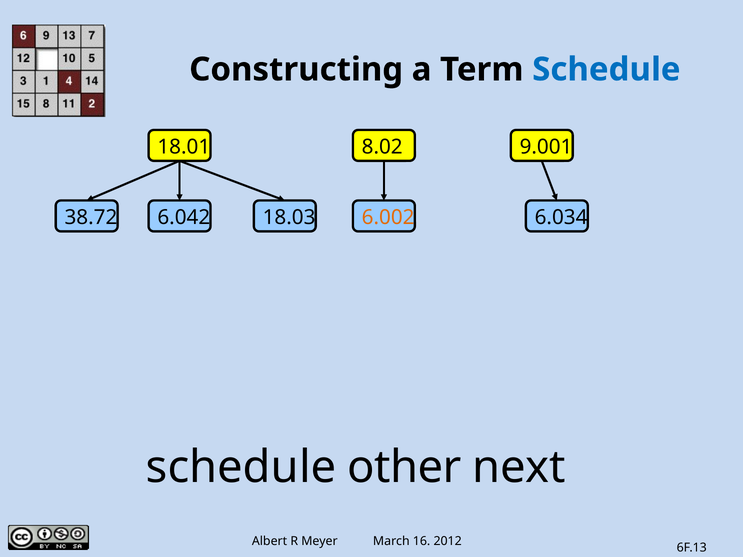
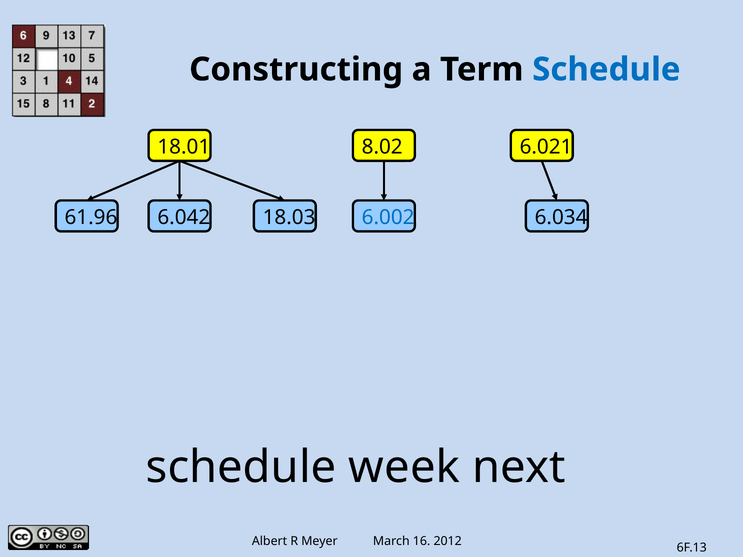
9.001: 9.001 -> 6.021 (546, 147)
38.72: 38.72 -> 61.96 (91, 217)
6.002 colour: orange -> blue (388, 217)
other: other -> week (404, 467)
